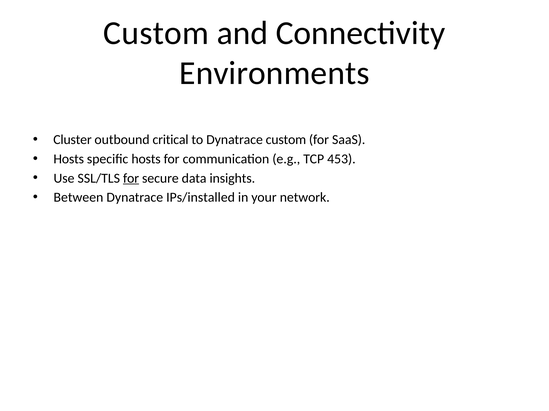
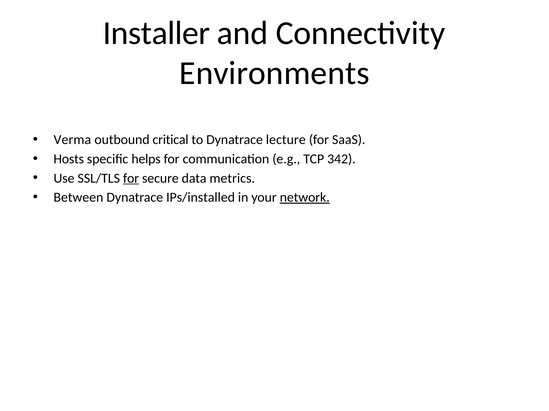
Custom: Custom -> Installer (156, 33)
Cluster: Cluster -> Verma (72, 140)
Dynatrace custom: custom -> lecture (286, 140)
specific hosts: hosts -> helps (146, 159)
453: 453 -> 342 (341, 159)
insights: insights -> metrics (232, 178)
network underline: none -> present (305, 198)
